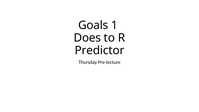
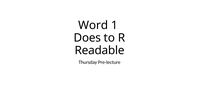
Goals: Goals -> Word (93, 25)
Predictor: Predictor -> Readable (100, 50)
